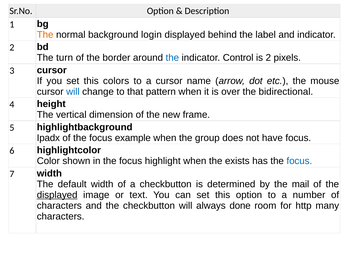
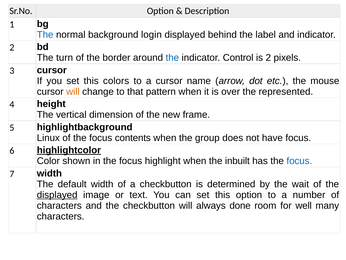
The colour: orange -> blue (45, 35)
will colour: blue -> orange (73, 91)
bidirectional: bidirectional -> represented (286, 91)
Ipadx: Ipadx -> Linux (48, 138)
example: example -> contents (133, 138)
highlightcolor underline: none -> present (69, 150)
exists: exists -> inbuilt (237, 161)
mail: mail -> wait (300, 184)
http: http -> well (304, 205)
